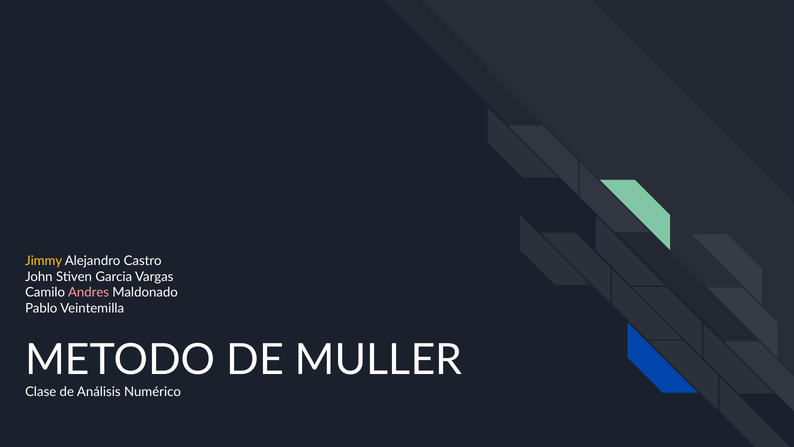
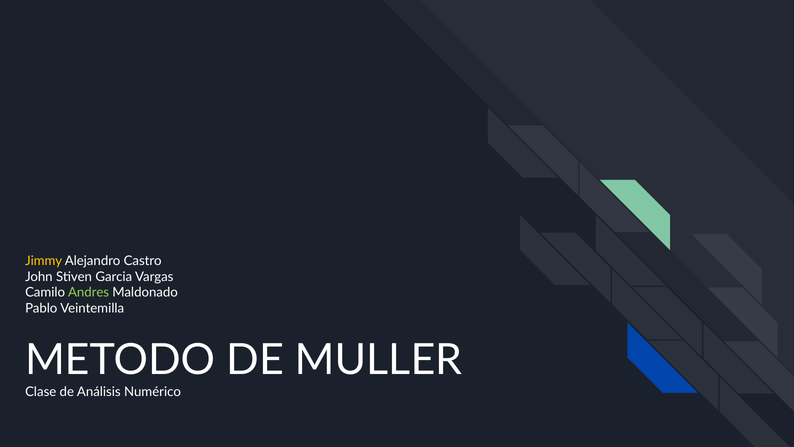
Andres colour: pink -> light green (89, 292)
